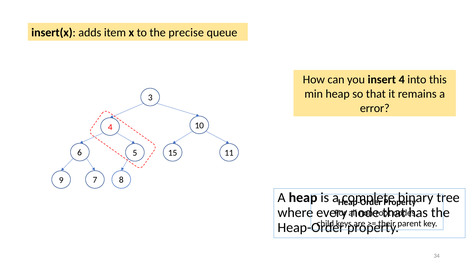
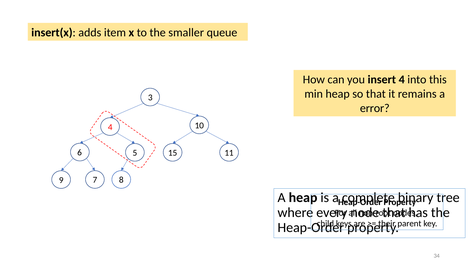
precise: precise -> smaller (186, 33)
